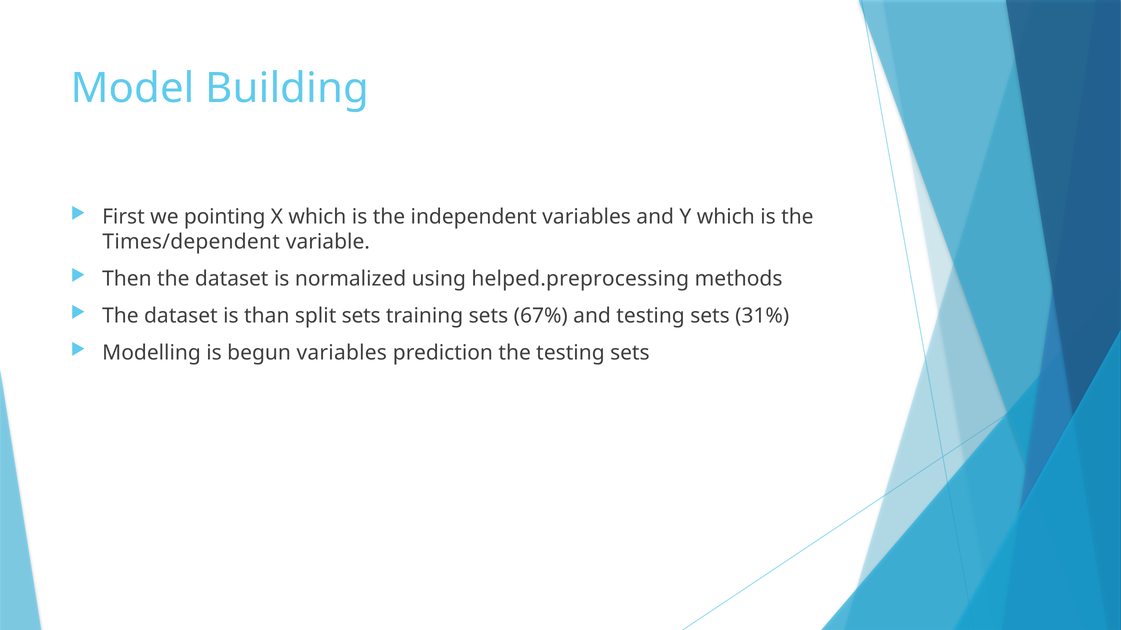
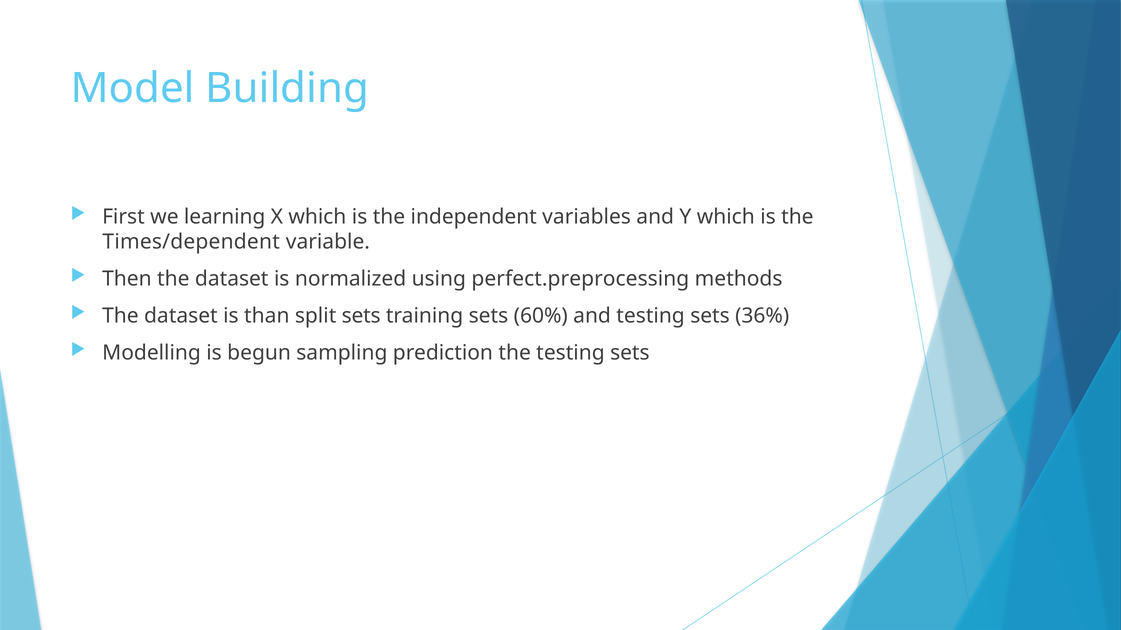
pointing: pointing -> learning (225, 217)
helped.preprocessing: helped.preprocessing -> perfect.preprocessing (580, 279)
67%: 67% -> 60% (541, 316)
31%: 31% -> 36% (762, 316)
begun variables: variables -> sampling (342, 353)
